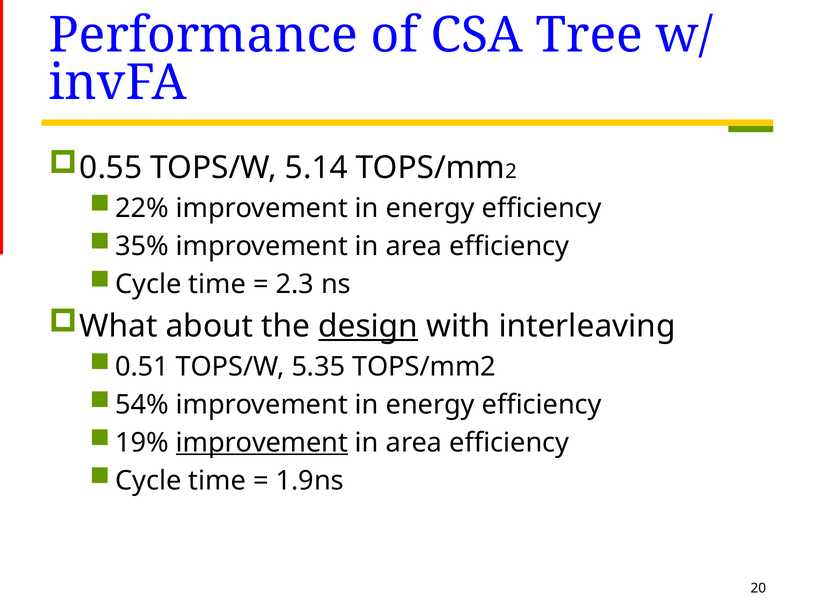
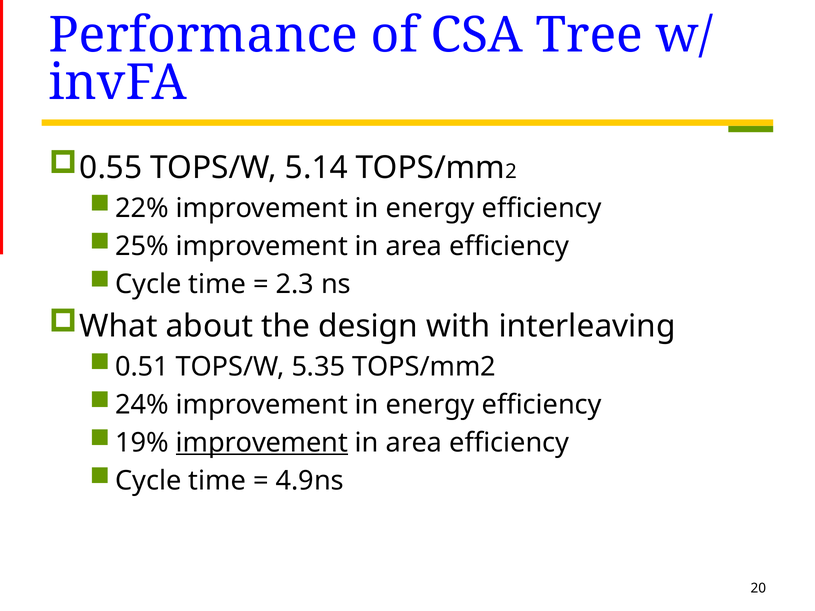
35%: 35% -> 25% (142, 246)
design underline: present -> none (368, 326)
54%: 54% -> 24% (142, 405)
1.9ns: 1.9ns -> 4.9ns (310, 481)
